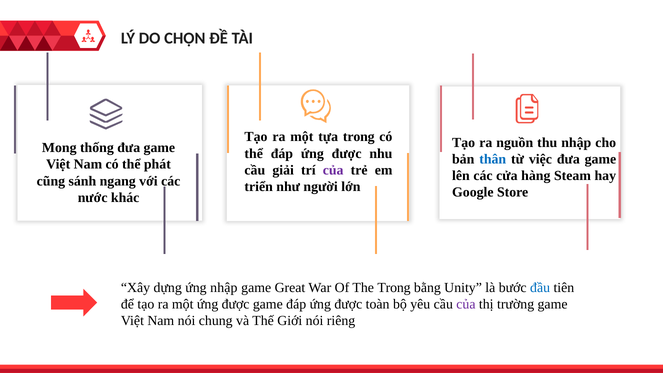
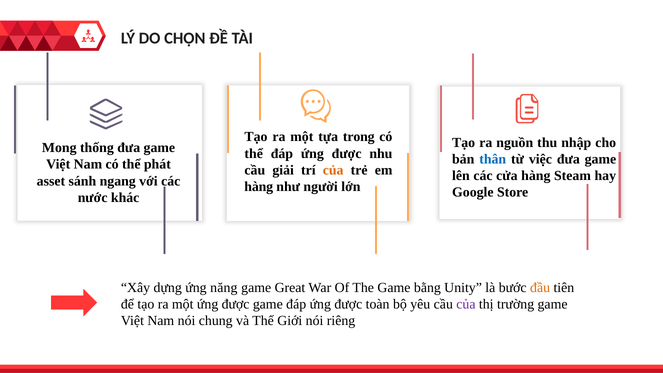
của colour: purple -> orange (333, 170)
cũng: cũng -> asset (51, 181)
triển: triển -> hàng (259, 187)
ứng nhập: nhập -> năng (224, 288)
The Trong: Trong -> Game (394, 288)
đầu colour: blue -> orange (540, 288)
